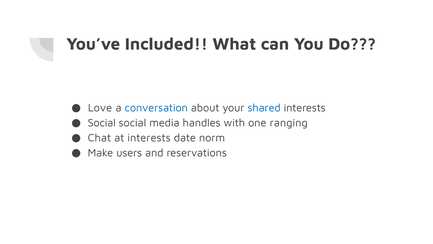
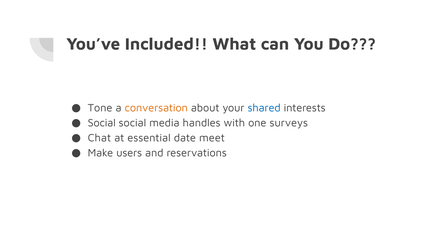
Love: Love -> Tone (100, 108)
conversation colour: blue -> orange (156, 108)
ranging: ranging -> surveys (289, 123)
at interests: interests -> essential (149, 138)
norm: norm -> meet (212, 138)
